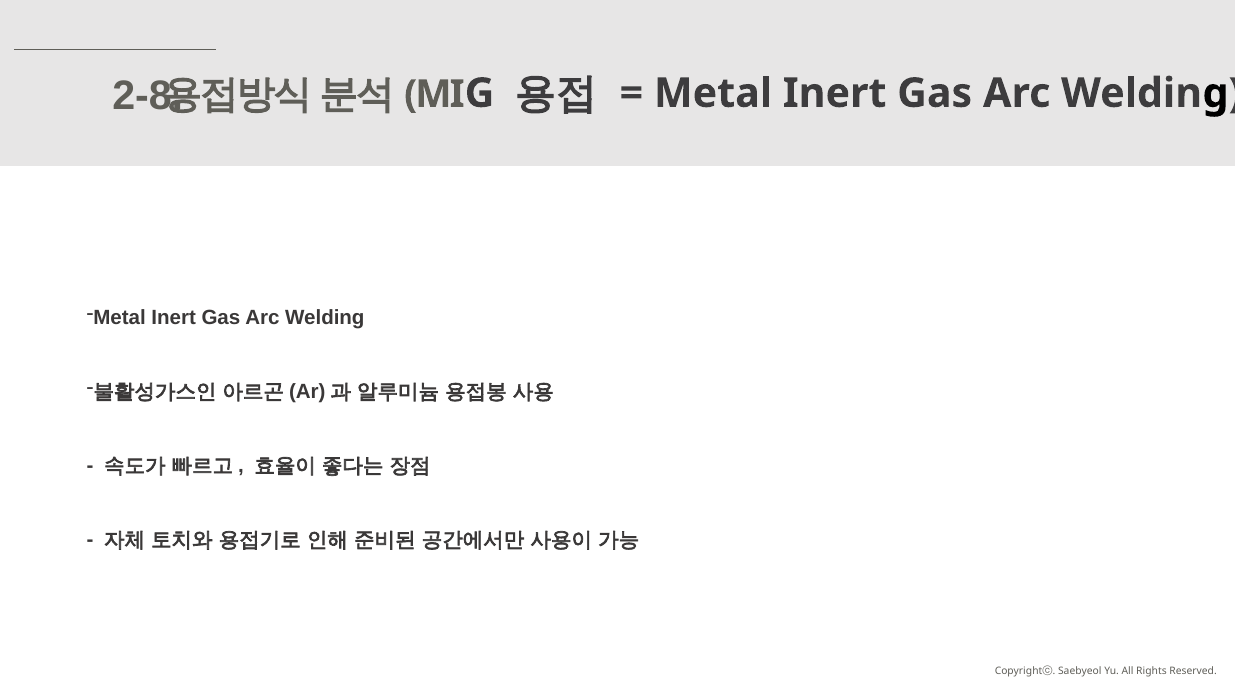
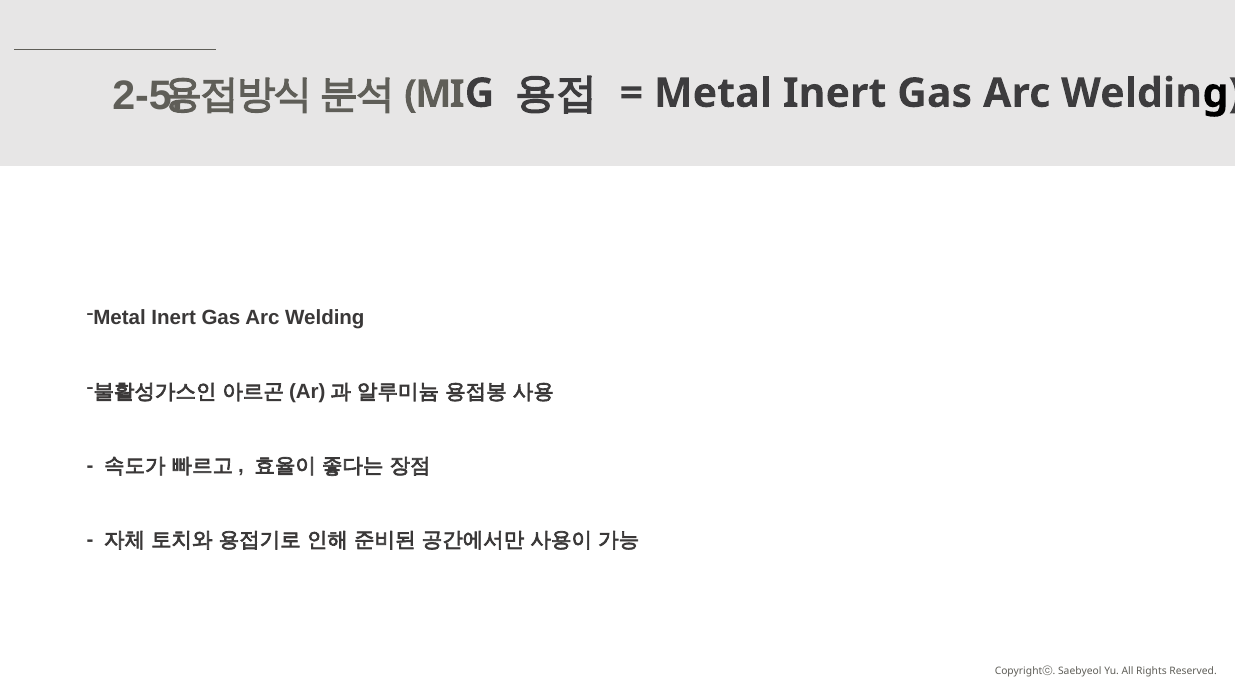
2-8: 2-8 -> 2-5 (148, 95)
